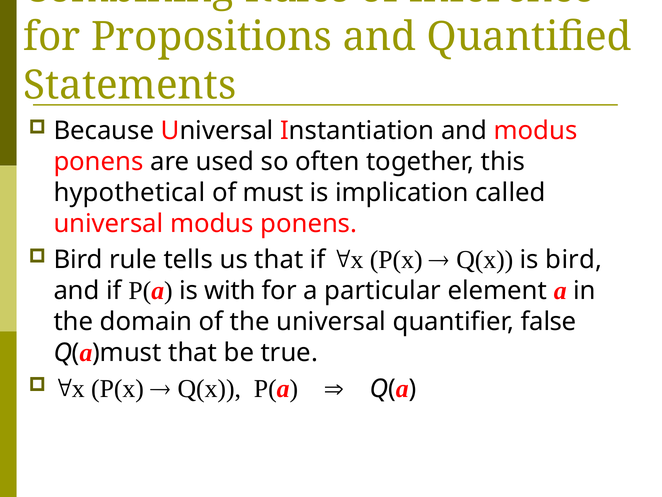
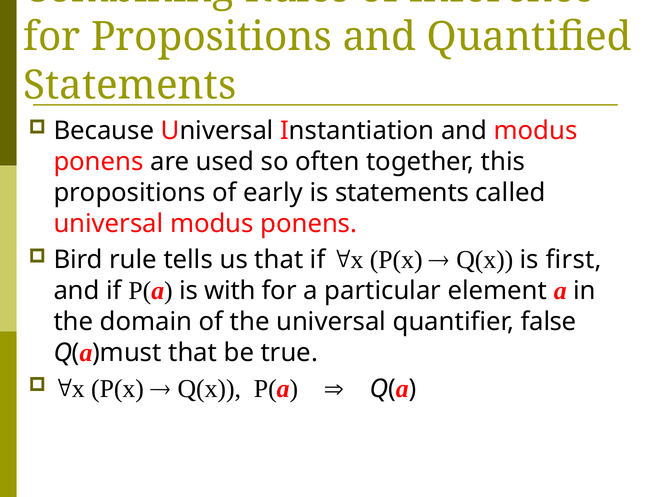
hypothetical: hypothetical -> propositions (129, 193)
must: must -> early (273, 193)
is implication: implication -> statements (402, 193)
is bird: bird -> first (574, 259)
